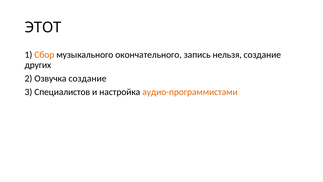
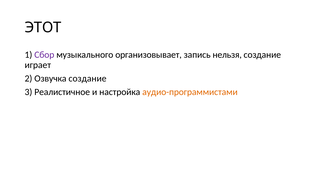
Сбор colour: orange -> purple (44, 55)
окончательного: окончательного -> организовывает (149, 55)
других: других -> играет (38, 65)
Специалистов: Специалистов -> Реалистичное (62, 92)
